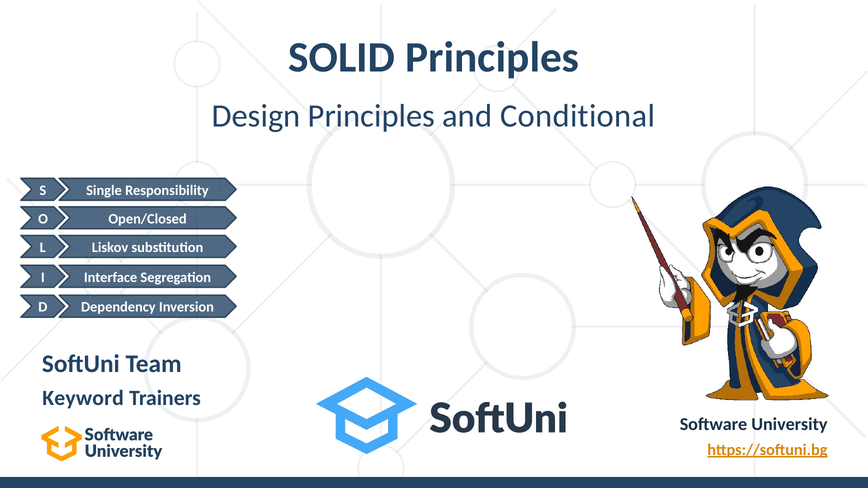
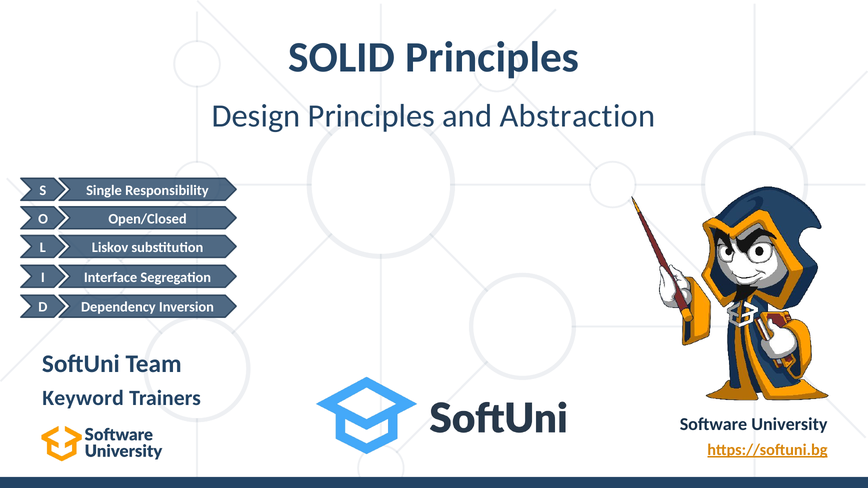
Conditional: Conditional -> Abstraction (578, 116)
